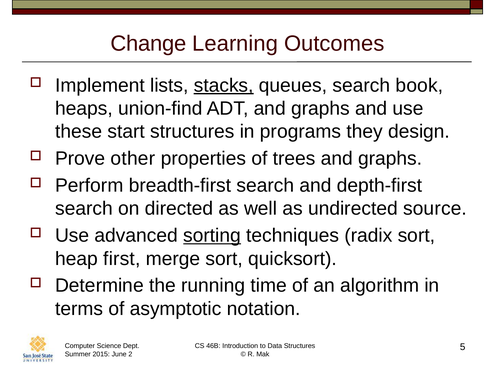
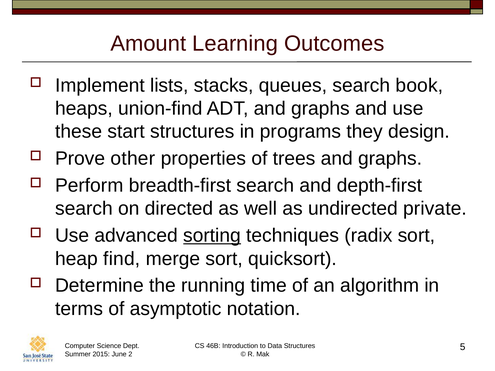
Change: Change -> Amount (148, 44)
stacks underline: present -> none (224, 85)
source: source -> private (435, 209)
first: first -> find (122, 259)
